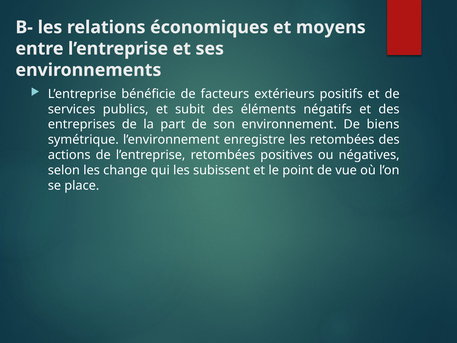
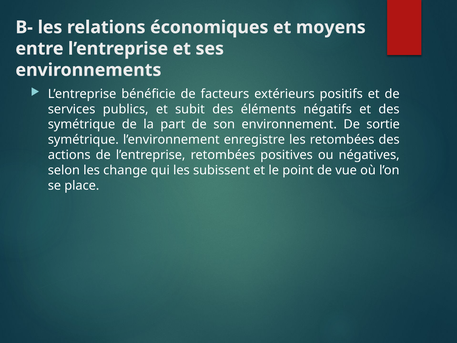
entreprises: entreprises -> symétrique (82, 124)
biens: biens -> sortie (383, 124)
